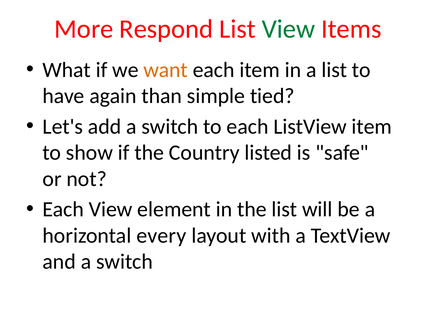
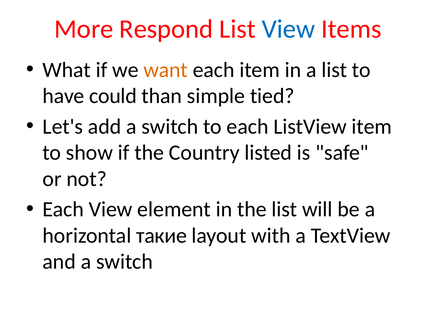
View colour: green -> blue (288, 29)
again: again -> could (113, 96)
every: every -> такие (162, 236)
